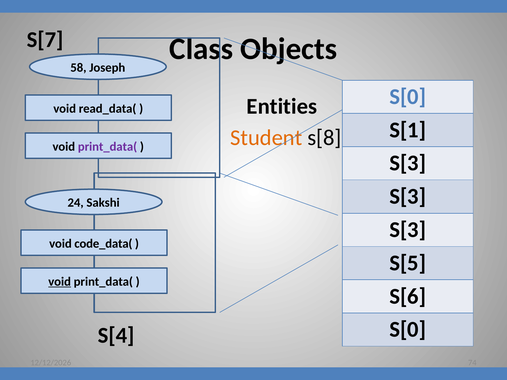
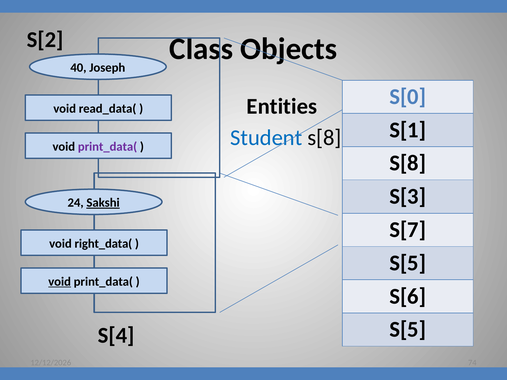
S[7: S[7 -> S[2 (45, 40)
58: 58 -> 40 (78, 68)
Student colour: orange -> blue (266, 138)
S[3: S[3 -> S[8 (408, 163)
Sakshi underline: none -> present (103, 203)
S[3: S[3 -> S[7 (408, 230)
code_data(: code_data( -> right_data( (103, 244)
S[0: S[0 -> S[5 (408, 330)
